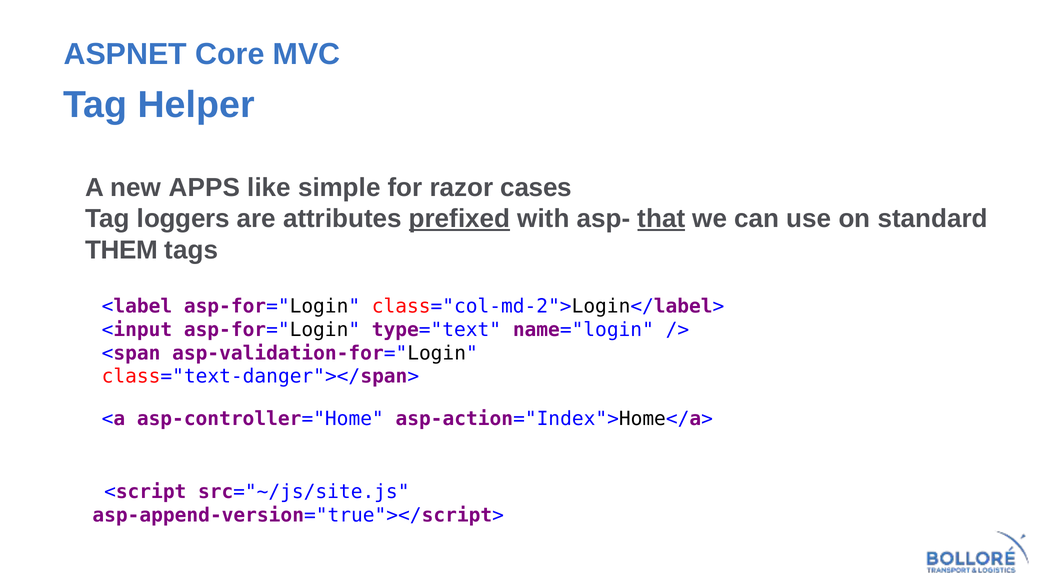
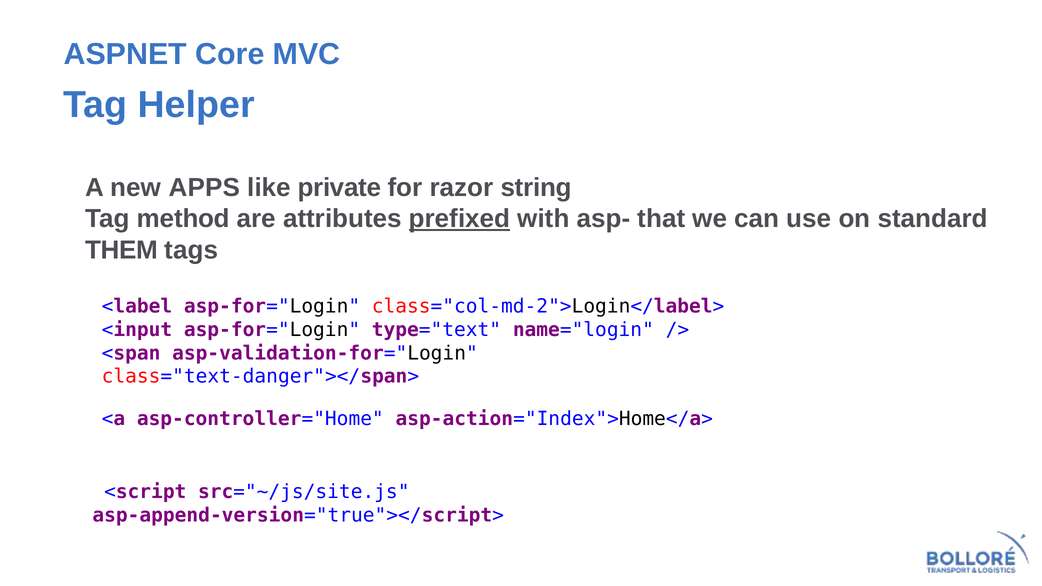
simple: simple -> private (339, 188)
cases: cases -> string (536, 188)
loggers: loggers -> method (183, 219)
that underline: present -> none (661, 219)
